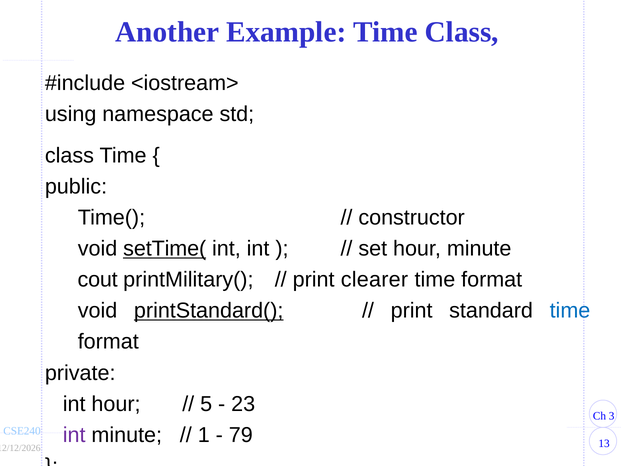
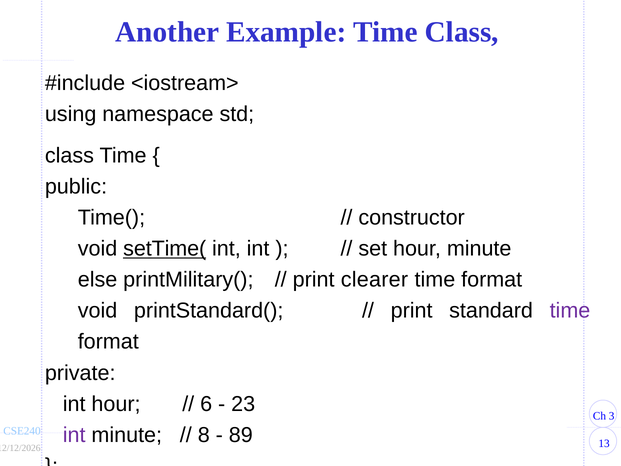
cout: cout -> else (98, 280)
printStandard( underline: present -> none (209, 311)
time colour: blue -> purple (570, 311)
5: 5 -> 6 (206, 404)
1: 1 -> 8 (204, 435)
79: 79 -> 89 (241, 435)
